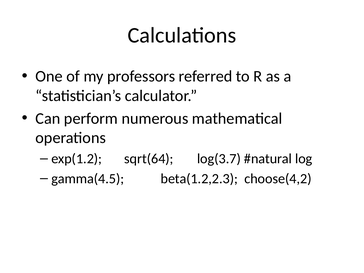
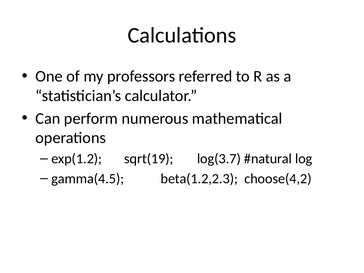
sqrt(64: sqrt(64 -> sqrt(19 (149, 159)
